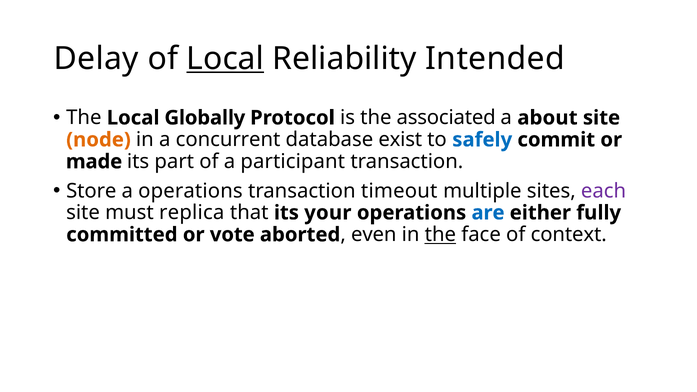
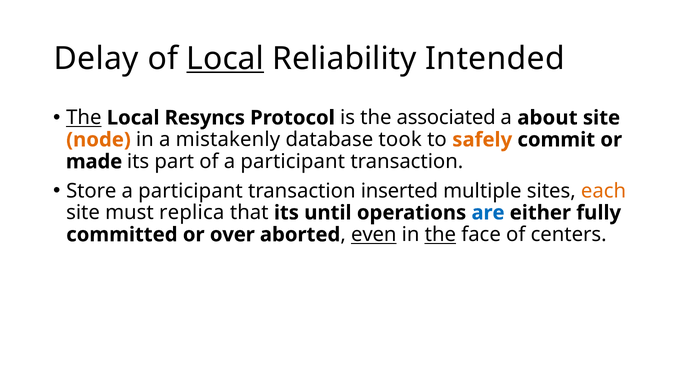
The underline: none -> present (84, 118)
Globally: Globally -> Resyncs (205, 118)
concurrent: concurrent -> mistakenly (228, 140)
exist: exist -> took (400, 140)
safely colour: blue -> orange (482, 140)
operations: operations -> participant (190, 191)
timeout: timeout -> inserted (399, 191)
each colour: purple -> orange (604, 191)
your: your -> until (328, 213)
vote: vote -> over (232, 235)
even underline: none -> present (374, 235)
context: context -> centers (569, 235)
